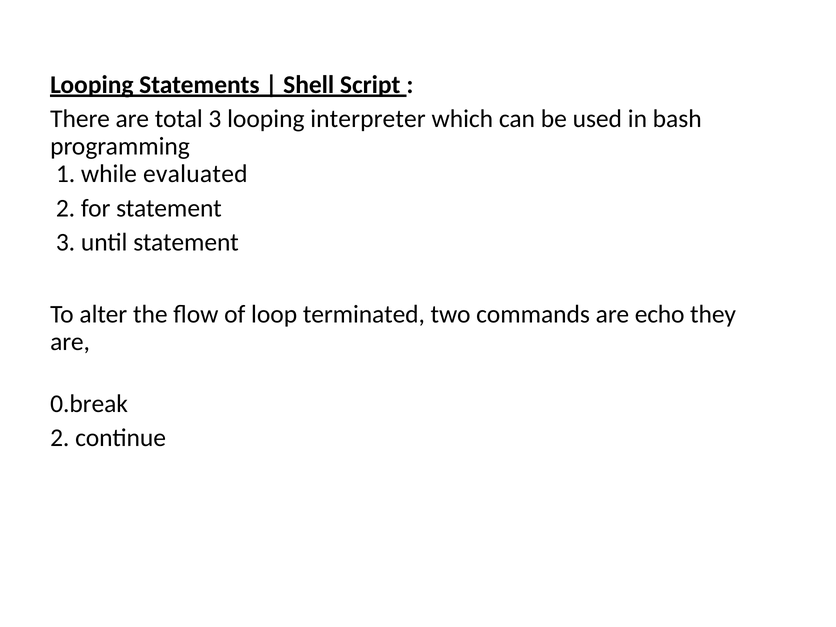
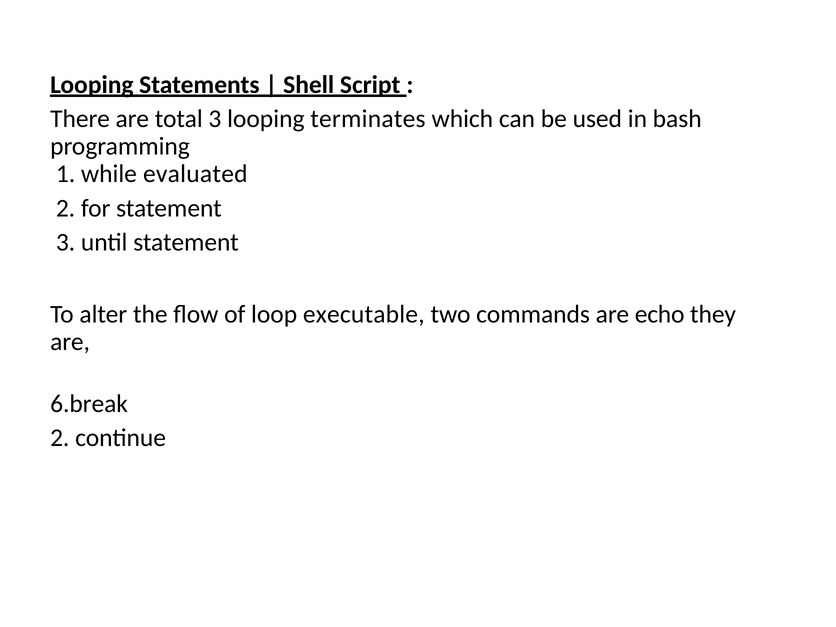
interpreter: interpreter -> terminates (368, 119)
terminated: terminated -> executable (364, 314)
0.break: 0.break -> 6.break (89, 404)
